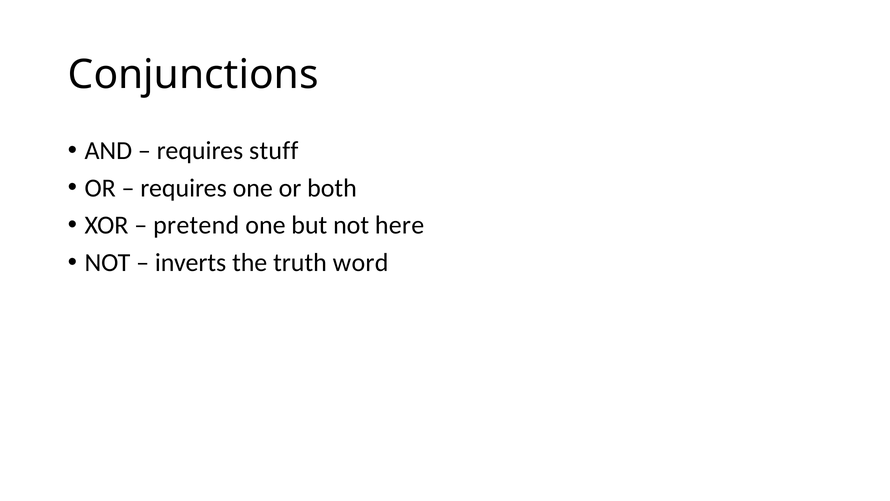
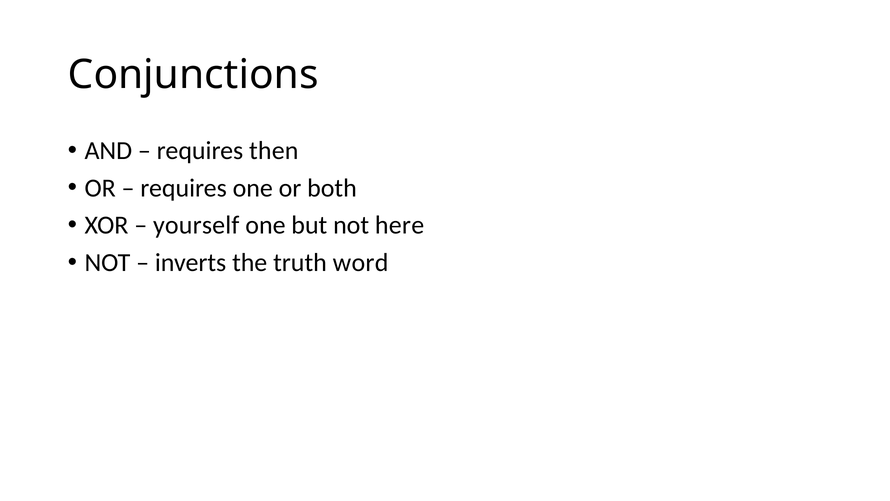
stuff: stuff -> then (274, 150)
pretend: pretend -> yourself (196, 225)
